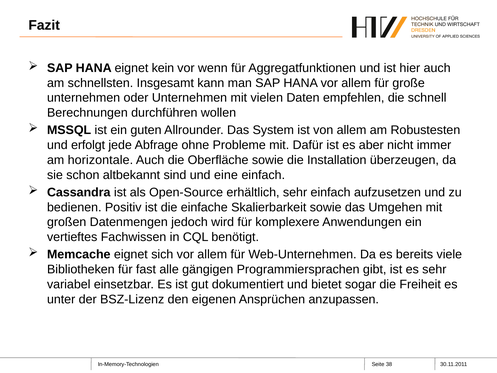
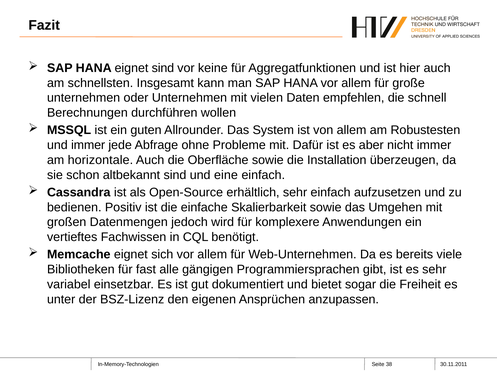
eignet kein: kein -> sind (163, 68)
wenn: wenn -> keine (213, 68)
und erfolgt: erfolgt -> immer (88, 145)
